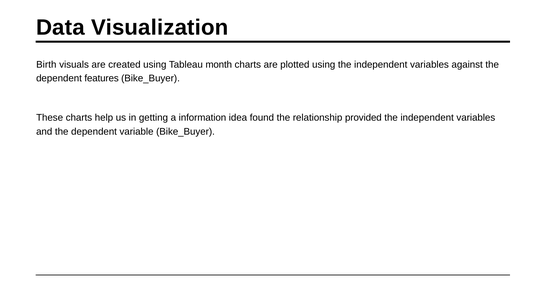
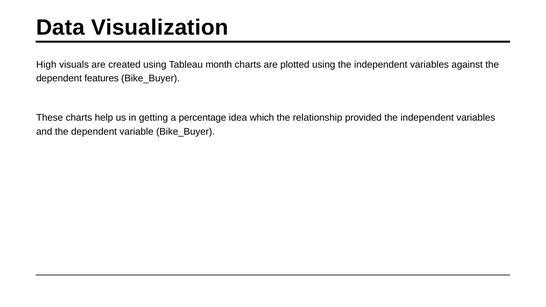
Birth: Birth -> High (46, 65)
information: information -> percentage (202, 118)
found: found -> which (262, 118)
